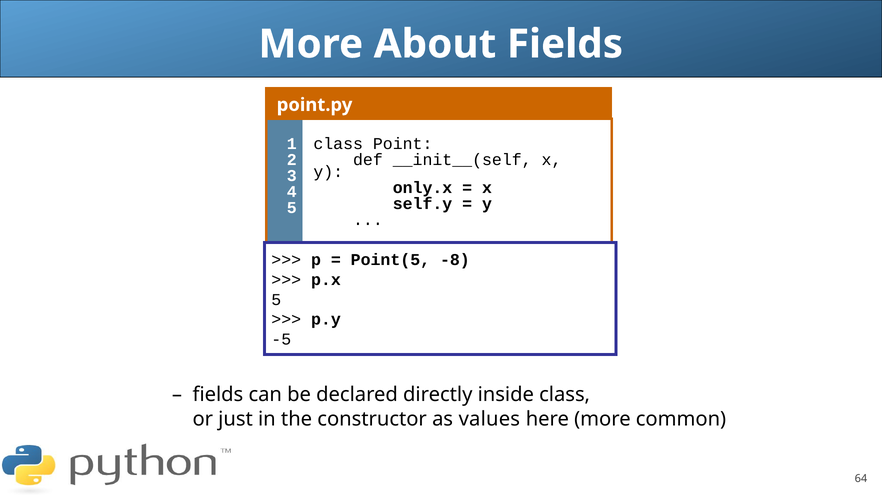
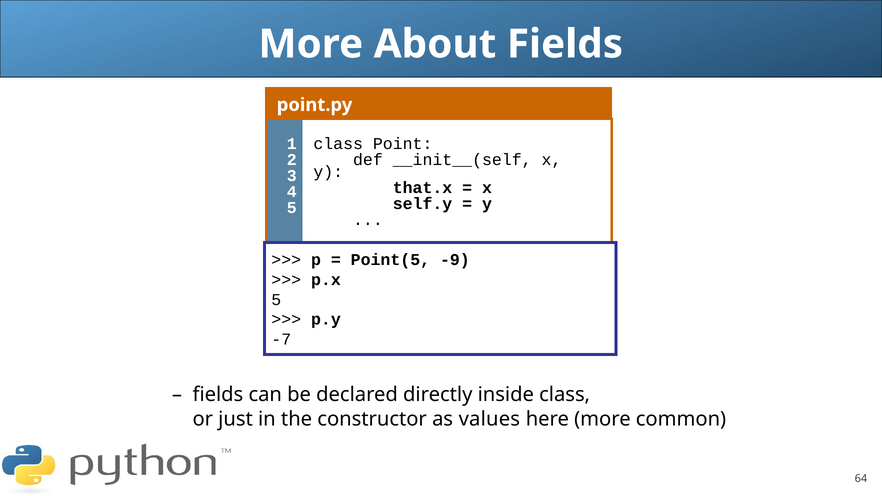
only.x: only.x -> that.x (423, 188)
-8: -8 -> -9 (455, 260)
-5: -5 -> -7 (281, 339)
